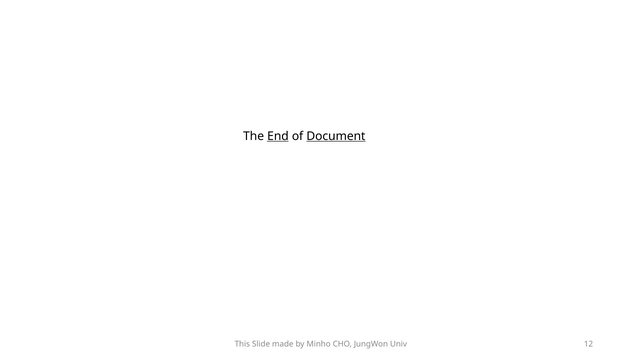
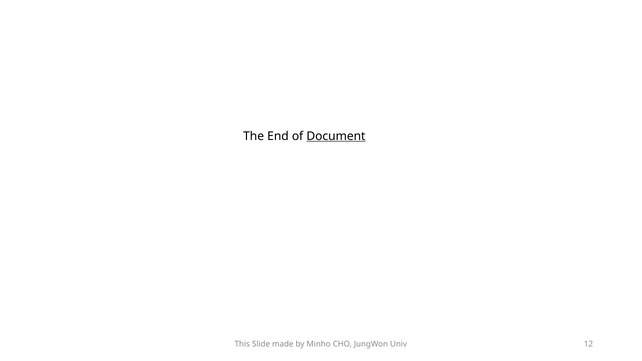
End underline: present -> none (278, 136)
